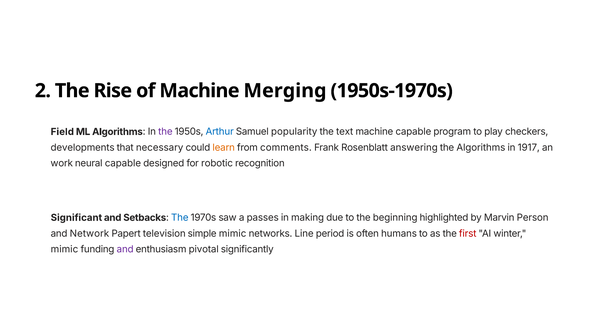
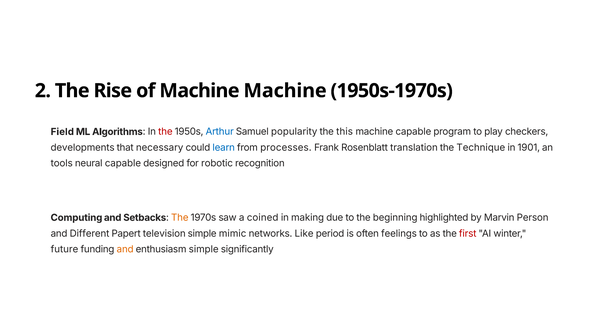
Machine Merging: Merging -> Machine (285, 91)
the colour: purple -> red (165, 132)
text: text -> this (345, 132)
learn colour: orange -> blue (224, 148)
comments: comments -> processes (286, 148)
answering: answering -> translation (414, 148)
the Algorithms: Algorithms -> Technique (481, 148)
1917: 1917 -> 1901 (529, 148)
work: work -> tools (62, 164)
Significant: Significant -> Computing (76, 218)
The colour: blue -> orange (180, 218)
passes: passes -> coined (263, 218)
Network: Network -> Different (90, 234)
Line: Line -> Like (304, 234)
humans: humans -> feelings (399, 234)
mimic: mimic -> future (64, 250)
and colour: purple -> orange (125, 250)
enthusiasm pivotal: pivotal -> simple (204, 250)
